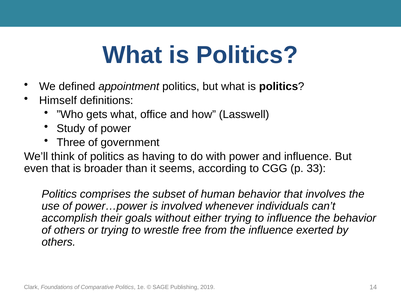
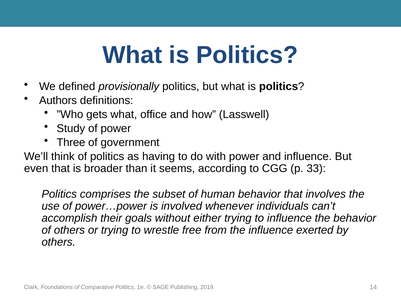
appointment: appointment -> provisionally (129, 86)
Himself: Himself -> Authors (58, 100)
